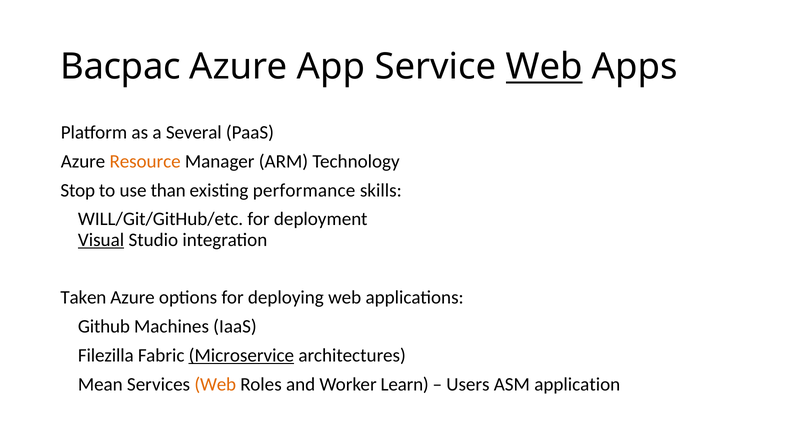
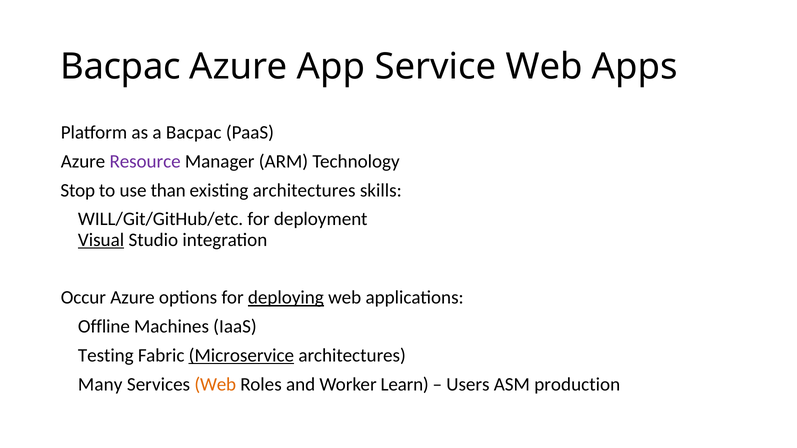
Web underline: present -> none (544, 67)
a Several: Several -> Bacpac (194, 133)
Resource colour: orange -> purple (145, 161)
existing performance: performance -> architectures (304, 190)
Taken: Taken -> Occur (83, 298)
deploying underline: none -> present (286, 298)
Github: Github -> Offline (104, 327)
Filezilla: Filezilla -> Testing (106, 356)
Mean: Mean -> Many (100, 384)
application: application -> production (577, 384)
